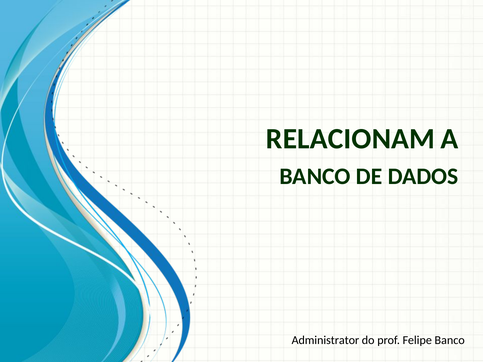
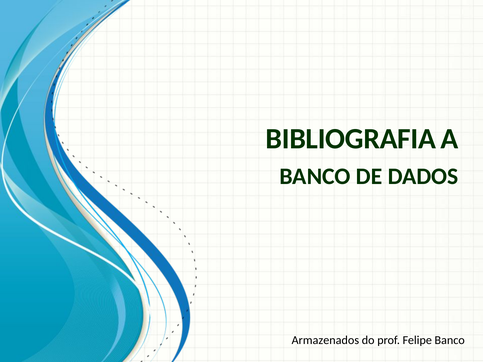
RELACIONAM: RELACIONAM -> BIBLIOGRAFIA (351, 139)
Administrator: Administrator -> Armazenados (325, 341)
